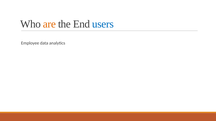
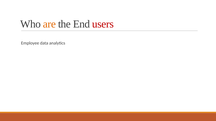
users colour: blue -> red (103, 24)
